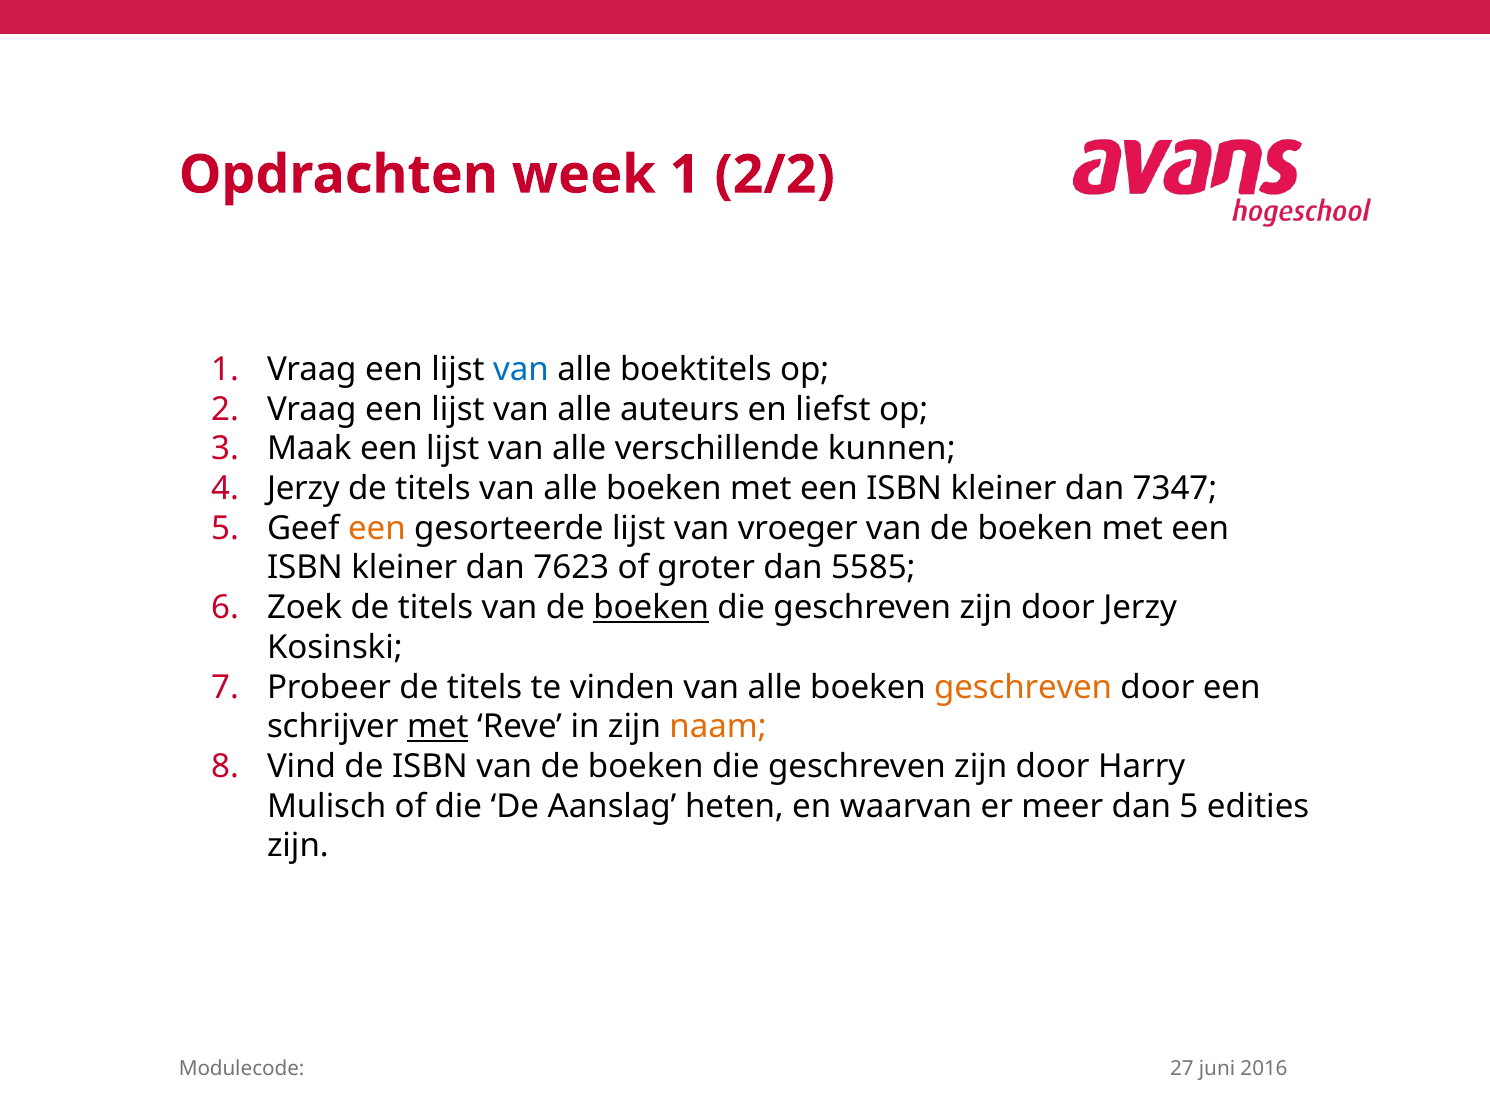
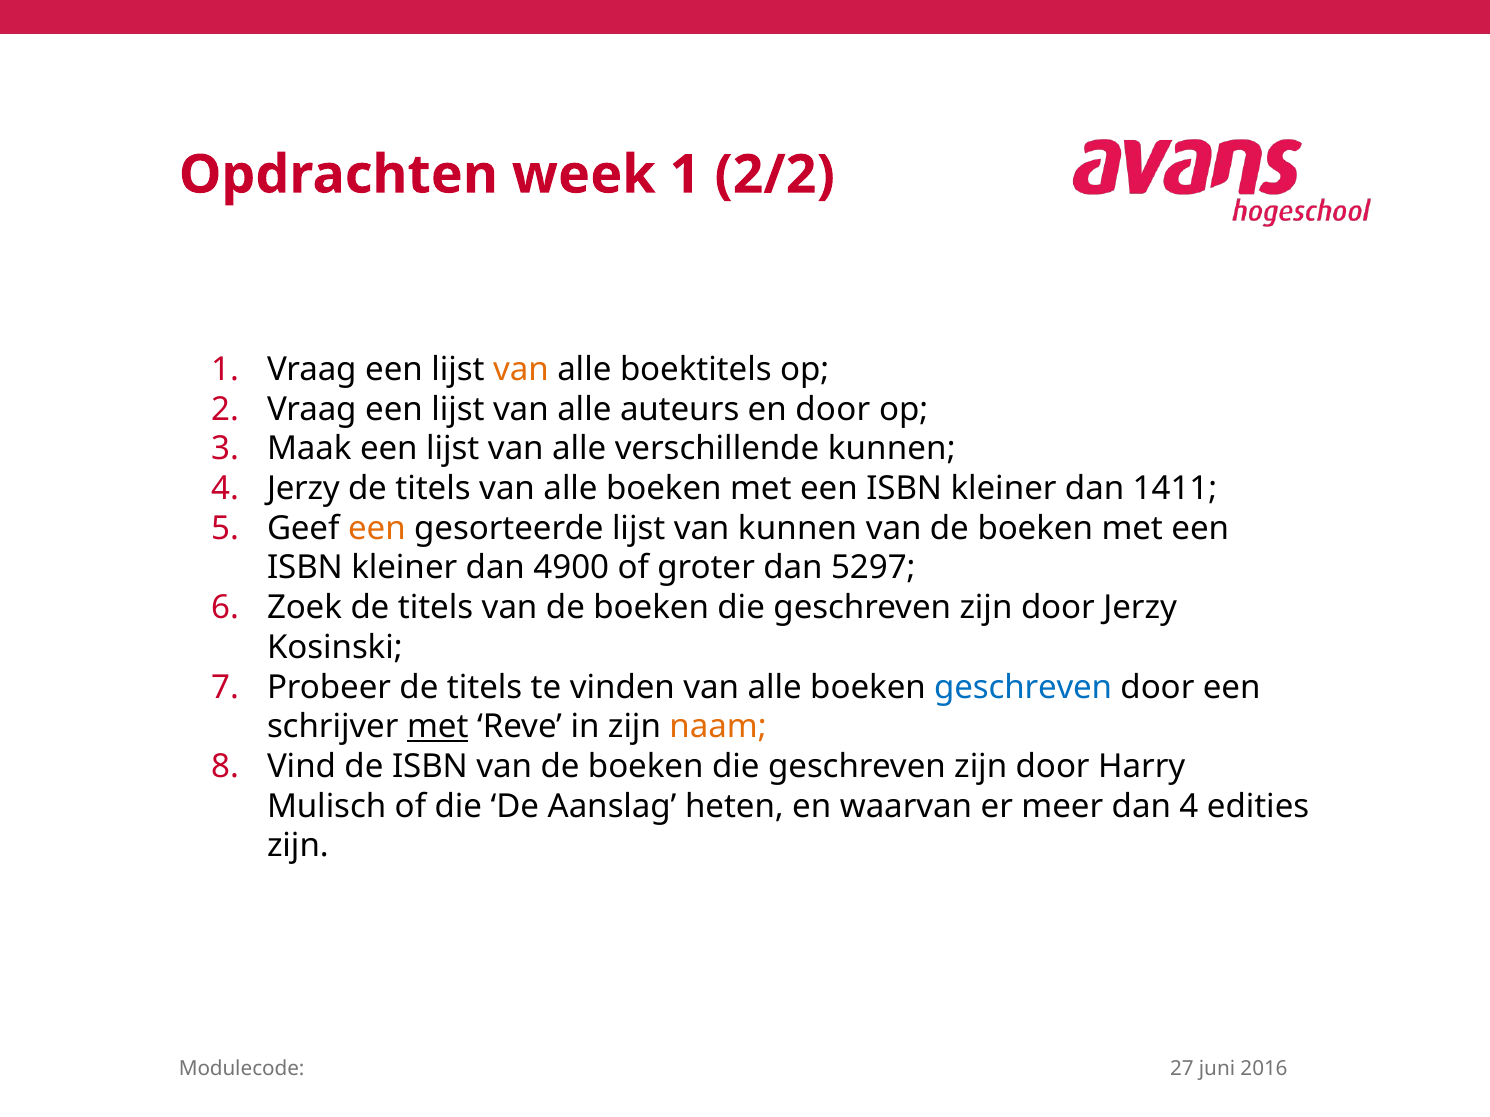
van colour: blue -> orange (521, 370)
en liefst: liefst -> door (833, 409)
7347: 7347 -> 1411 (1175, 489)
van vroeger: vroeger -> kunnen (797, 529)
7623: 7623 -> 4900 (571, 568)
5585: 5585 -> 5297 (873, 568)
boeken underline: present -> none (651, 608)
geschreven colour: orange -> blue (1023, 687)
dan 5: 5 -> 4 (1189, 807)
